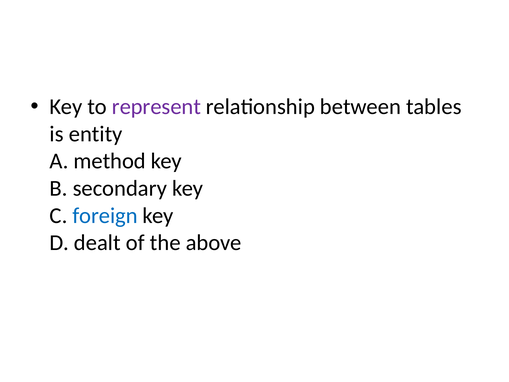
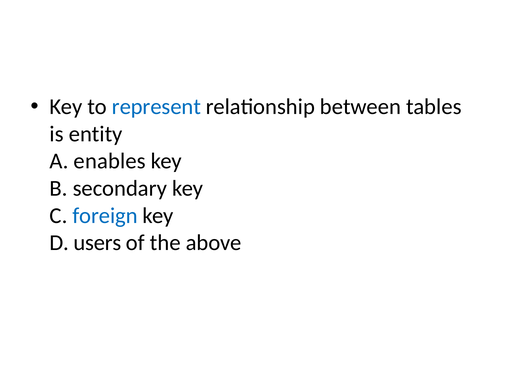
represent colour: purple -> blue (156, 107)
method: method -> enables (110, 161)
dealt: dealt -> users (97, 243)
